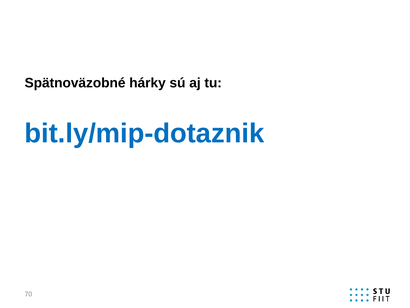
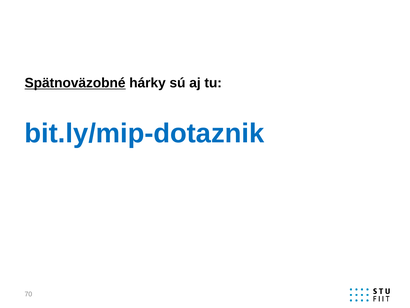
Spätnoväzobné underline: none -> present (75, 83)
